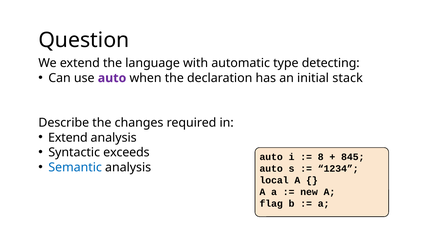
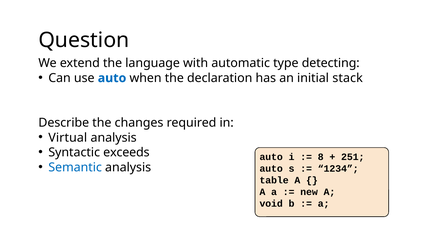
auto colour: purple -> blue (112, 78)
Extend: Extend -> Virtual (68, 138)
845: 845 -> 251 (353, 157)
local: local -> table (274, 180)
flag: flag -> void (271, 204)
